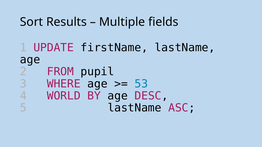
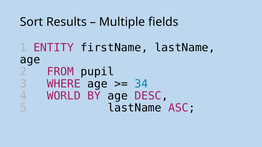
UPDATE: UPDATE -> ENTITY (54, 48)
53: 53 -> 34 (141, 84)
